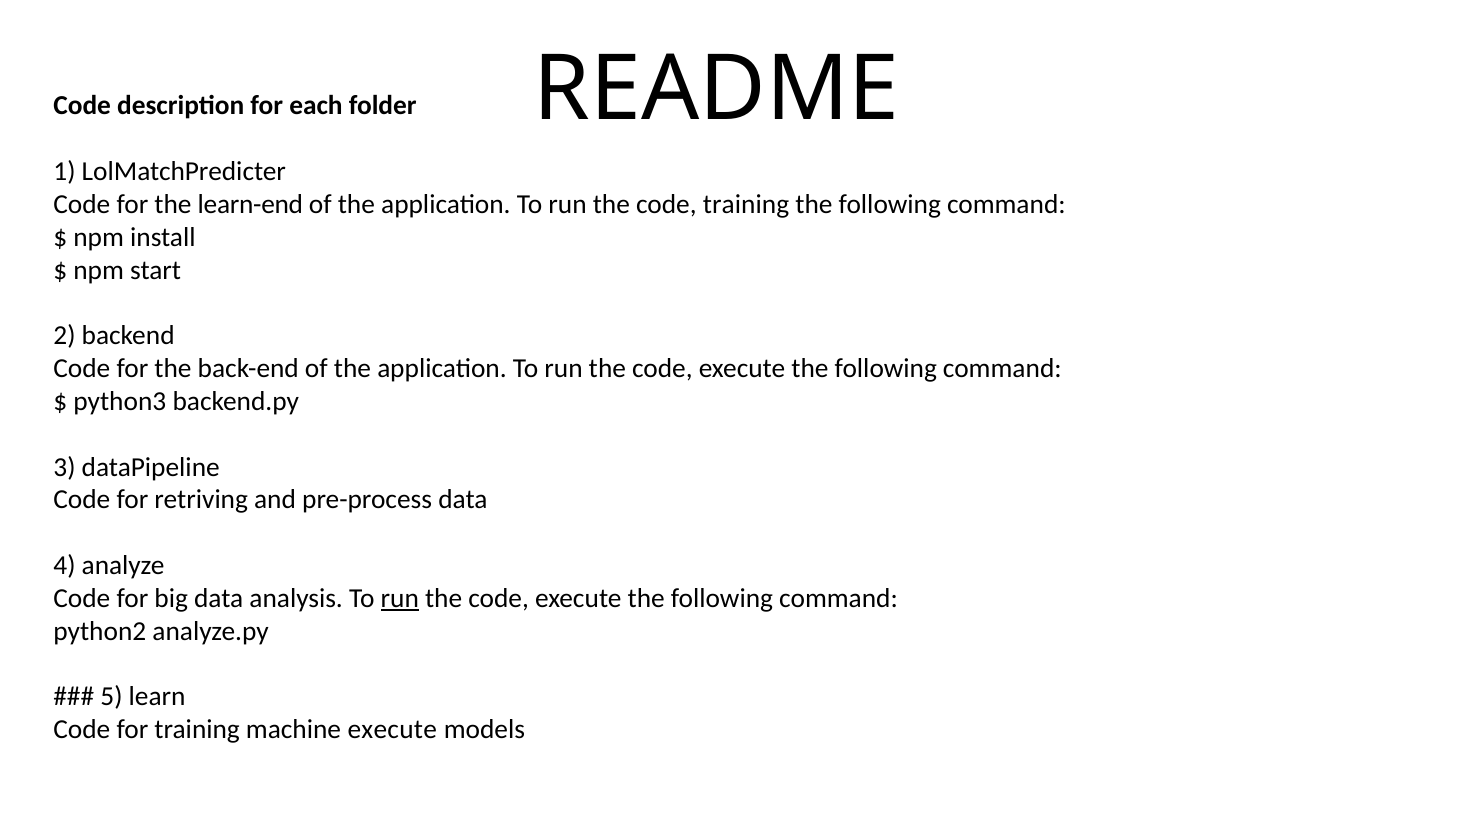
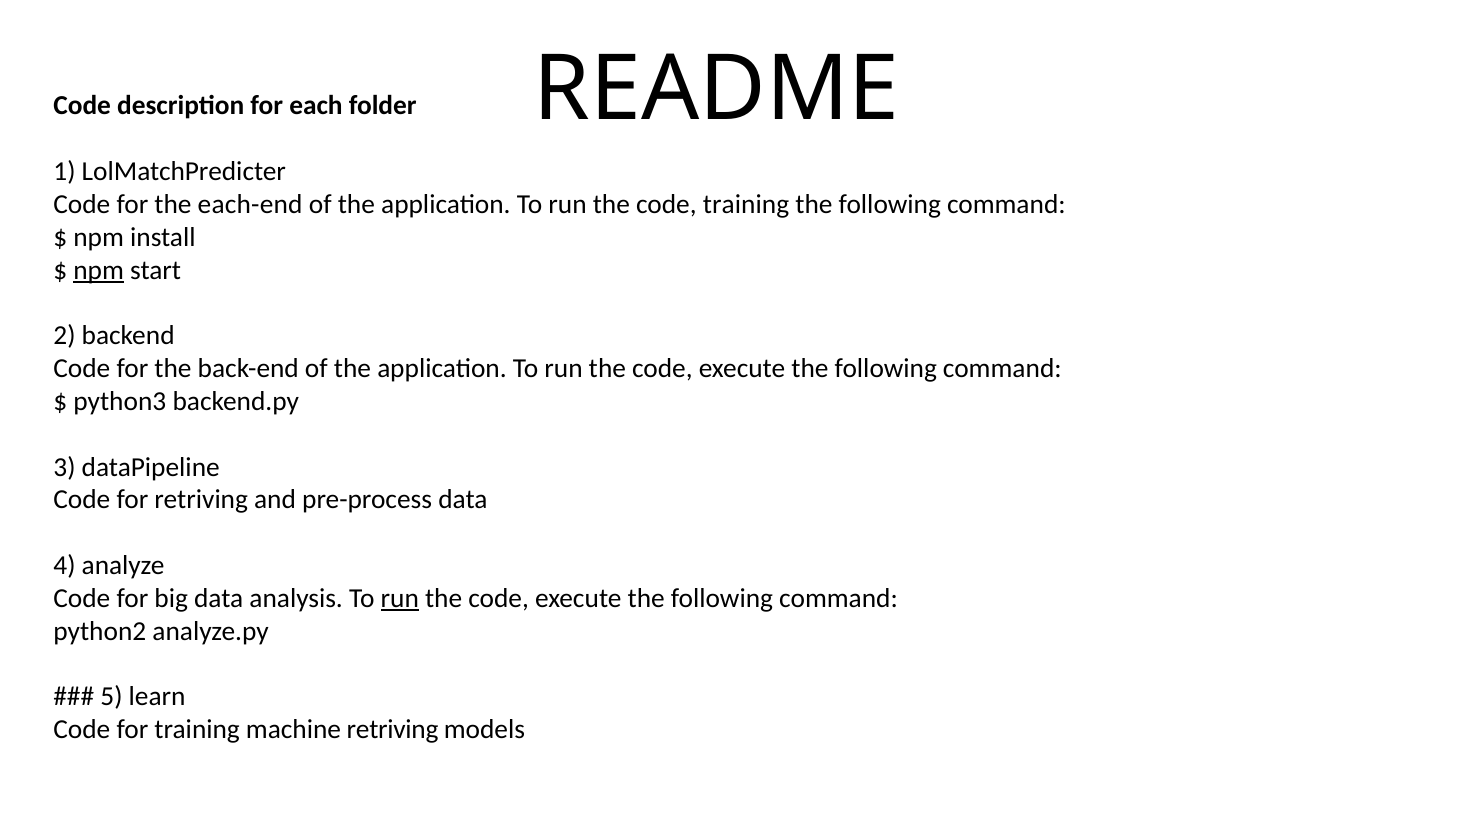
learn-end: learn-end -> each-end (250, 204)
npm underline: none -> present (99, 270)
machine execute: execute -> retriving (393, 730)
